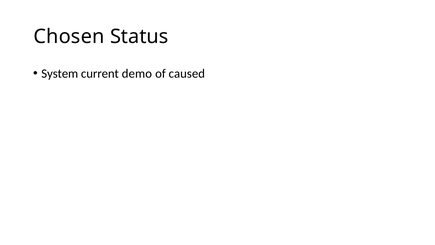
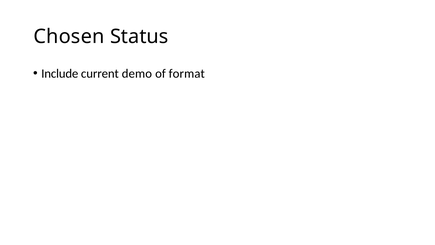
System: System -> Include (60, 74)
caused: caused -> format (187, 74)
